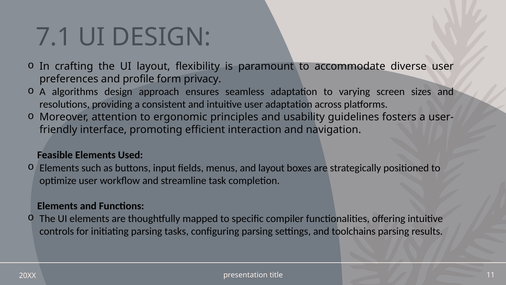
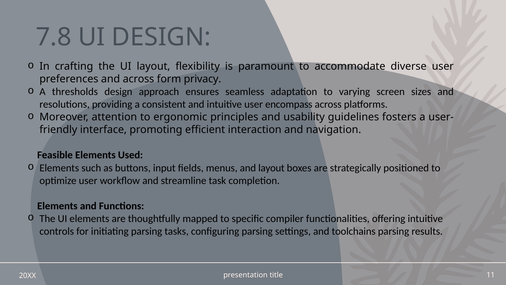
7.1: 7.1 -> 7.8 (54, 37)
and profile: profile -> across (138, 79)
algorithms: algorithms -> thresholds (75, 92)
user adaptation: adaptation -> encompass (289, 104)
